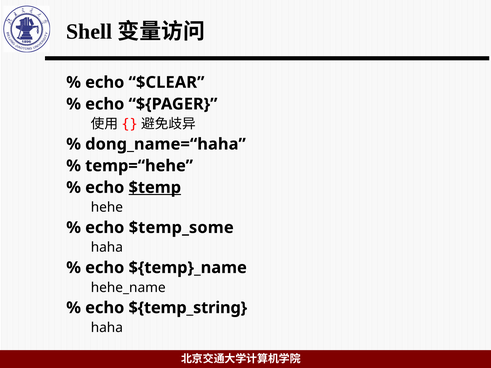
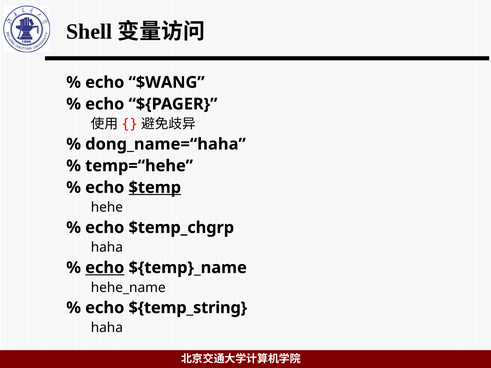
$CLEAR: $CLEAR -> $WANG (167, 82)
$temp_some: $temp_some -> $temp_chgrp (181, 228)
echo underline: none -> present (105, 268)
